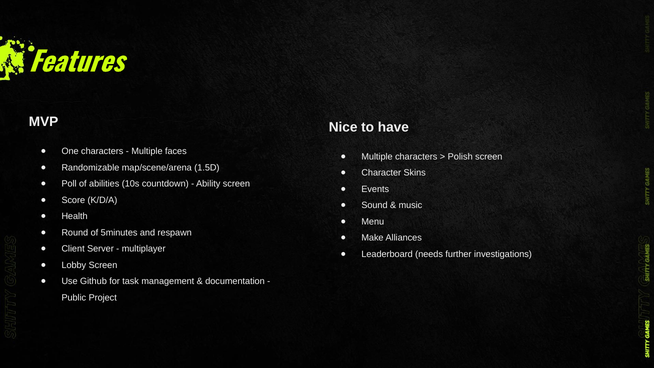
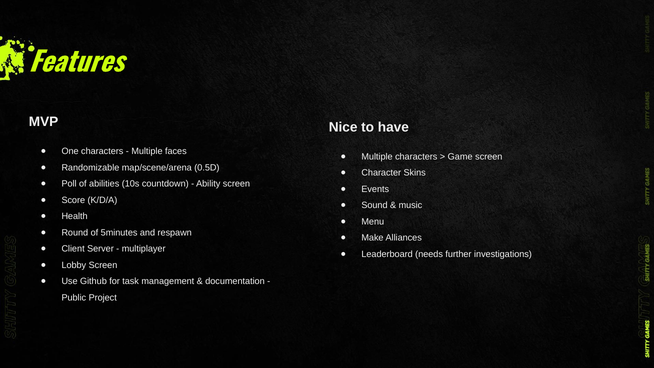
Polish: Polish -> Game (460, 157)
1.5D: 1.5D -> 0.5D (207, 167)
